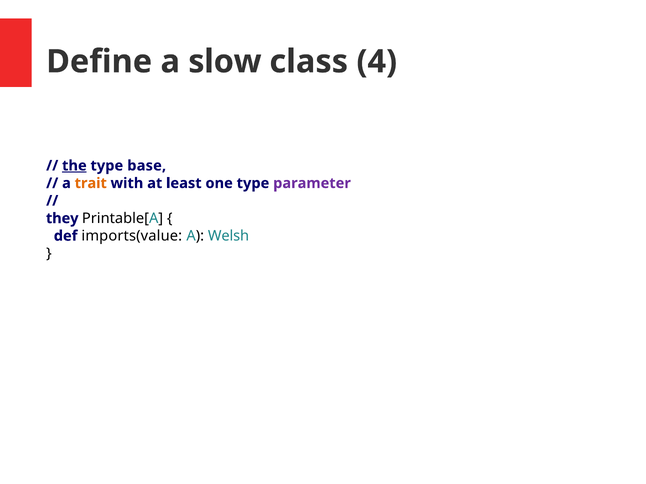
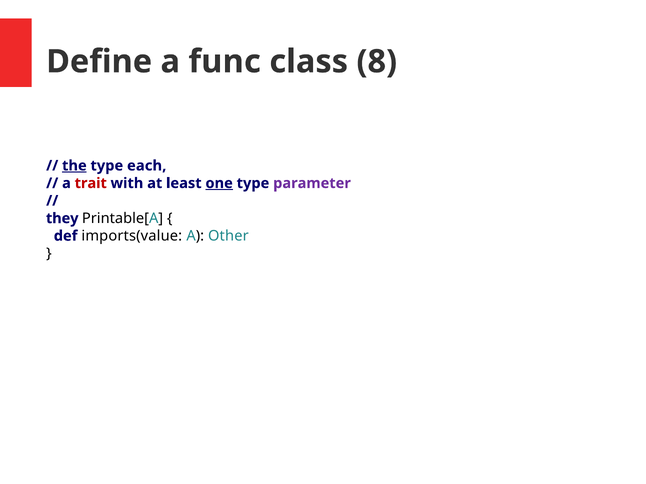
slow: slow -> func (225, 62)
4: 4 -> 8 (377, 62)
base: base -> each (147, 166)
trait colour: orange -> red (91, 183)
one underline: none -> present (219, 183)
Welsh: Welsh -> Other (228, 236)
